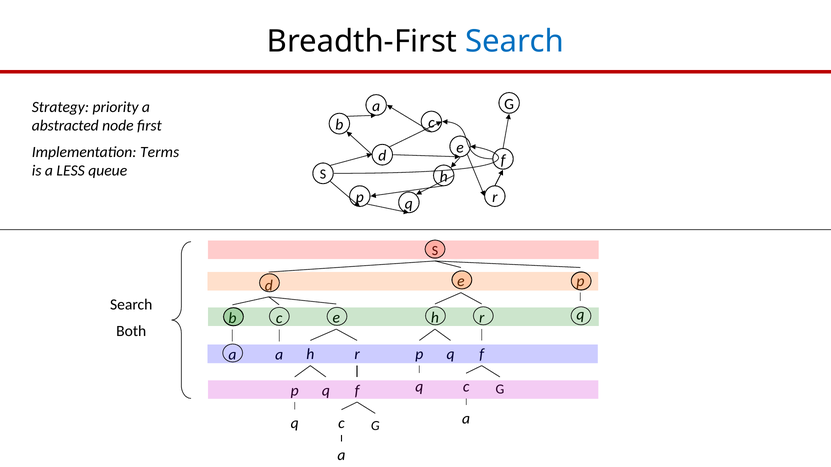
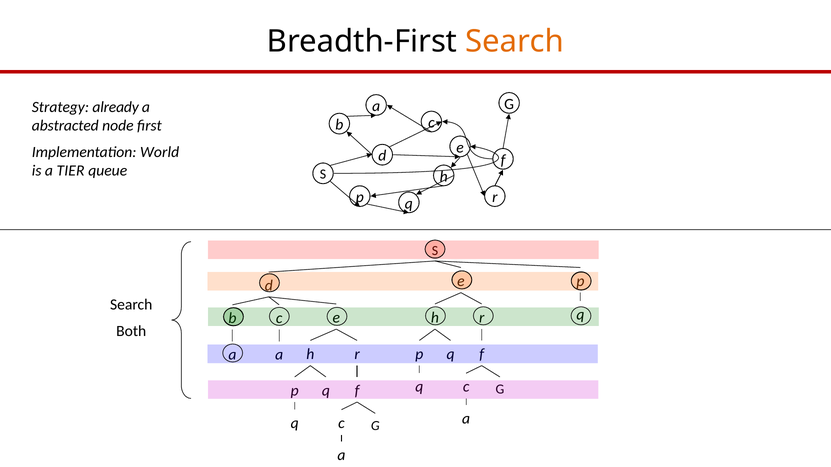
Search colour: blue -> orange (515, 41)
priority: priority -> already (116, 107)
Terms: Terms -> World (160, 152)
LESS: LESS -> TIER (71, 171)
